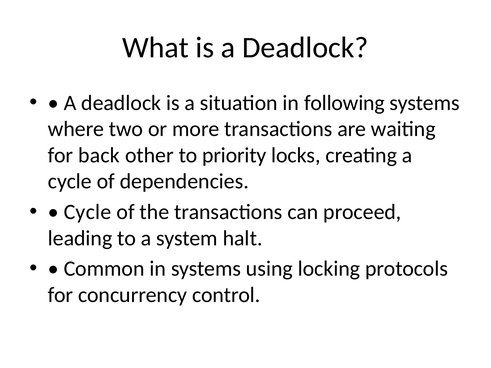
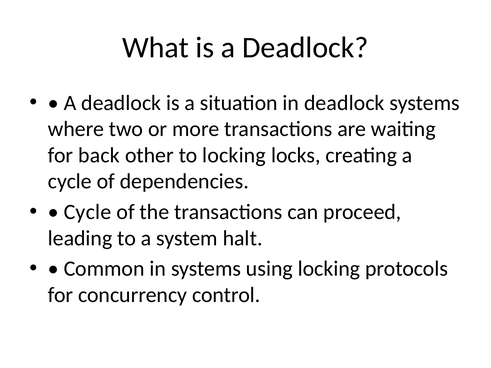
in following: following -> deadlock (344, 103)
to priority: priority -> locking (234, 155)
